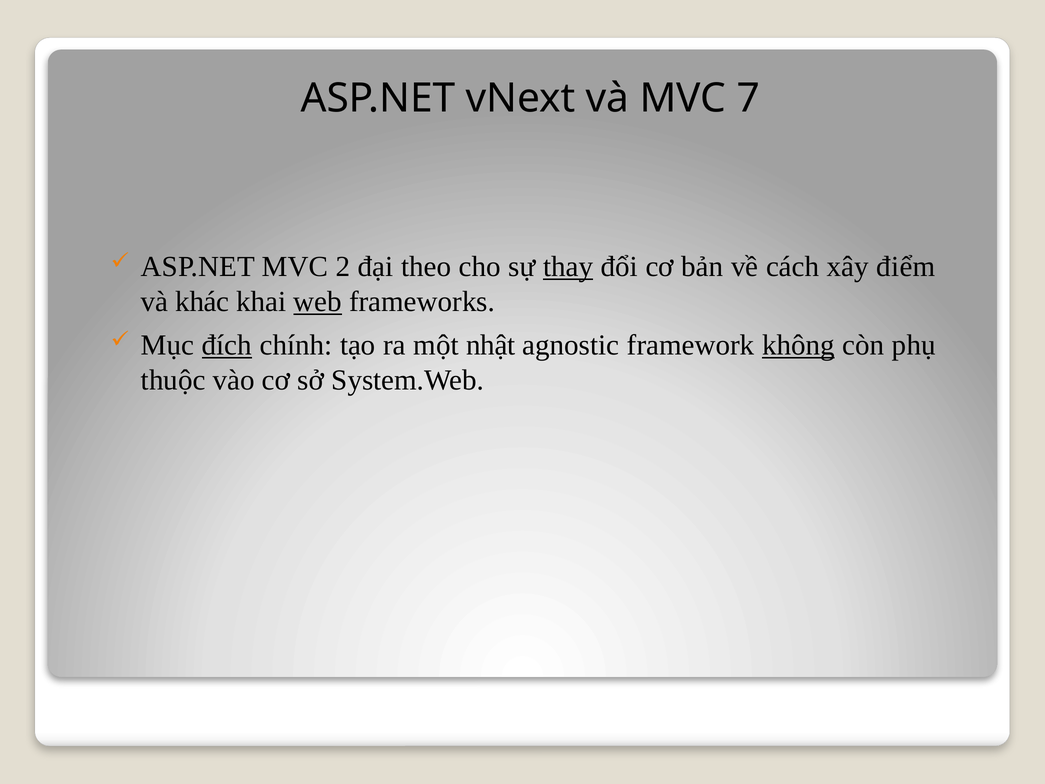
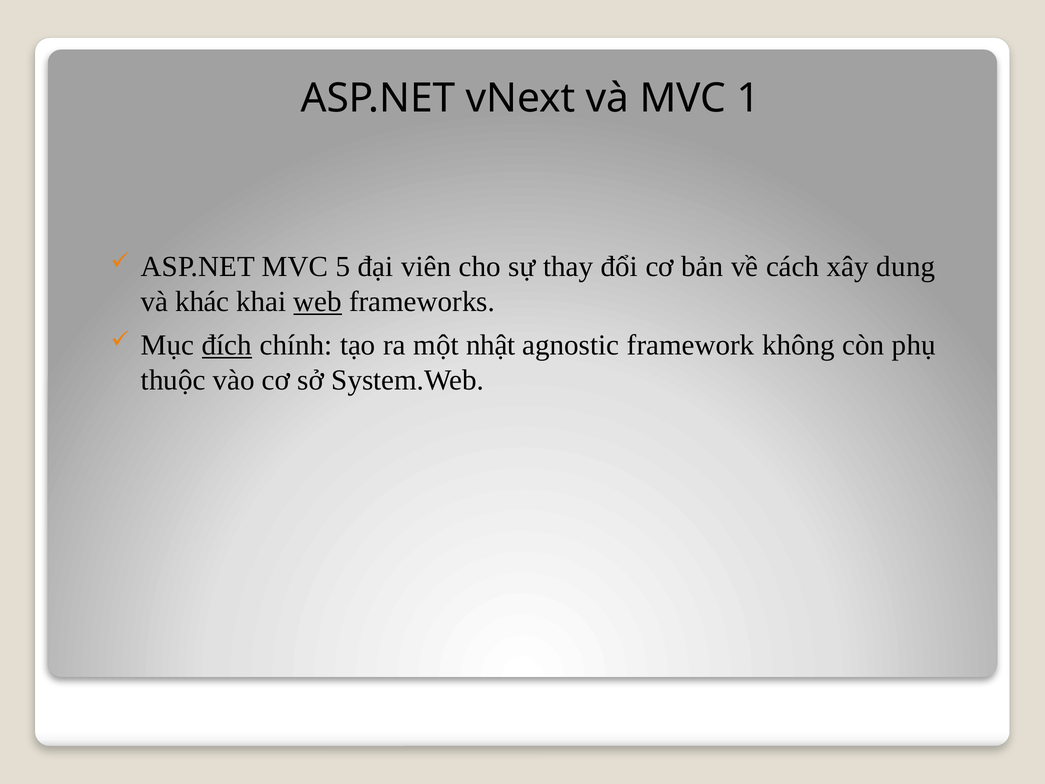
7: 7 -> 1 (748, 98)
2: 2 -> 5 (343, 267)
theo: theo -> viên (426, 267)
thay underline: present -> none (568, 267)
điểm: điểm -> dung (906, 267)
không underline: present -> none (798, 345)
